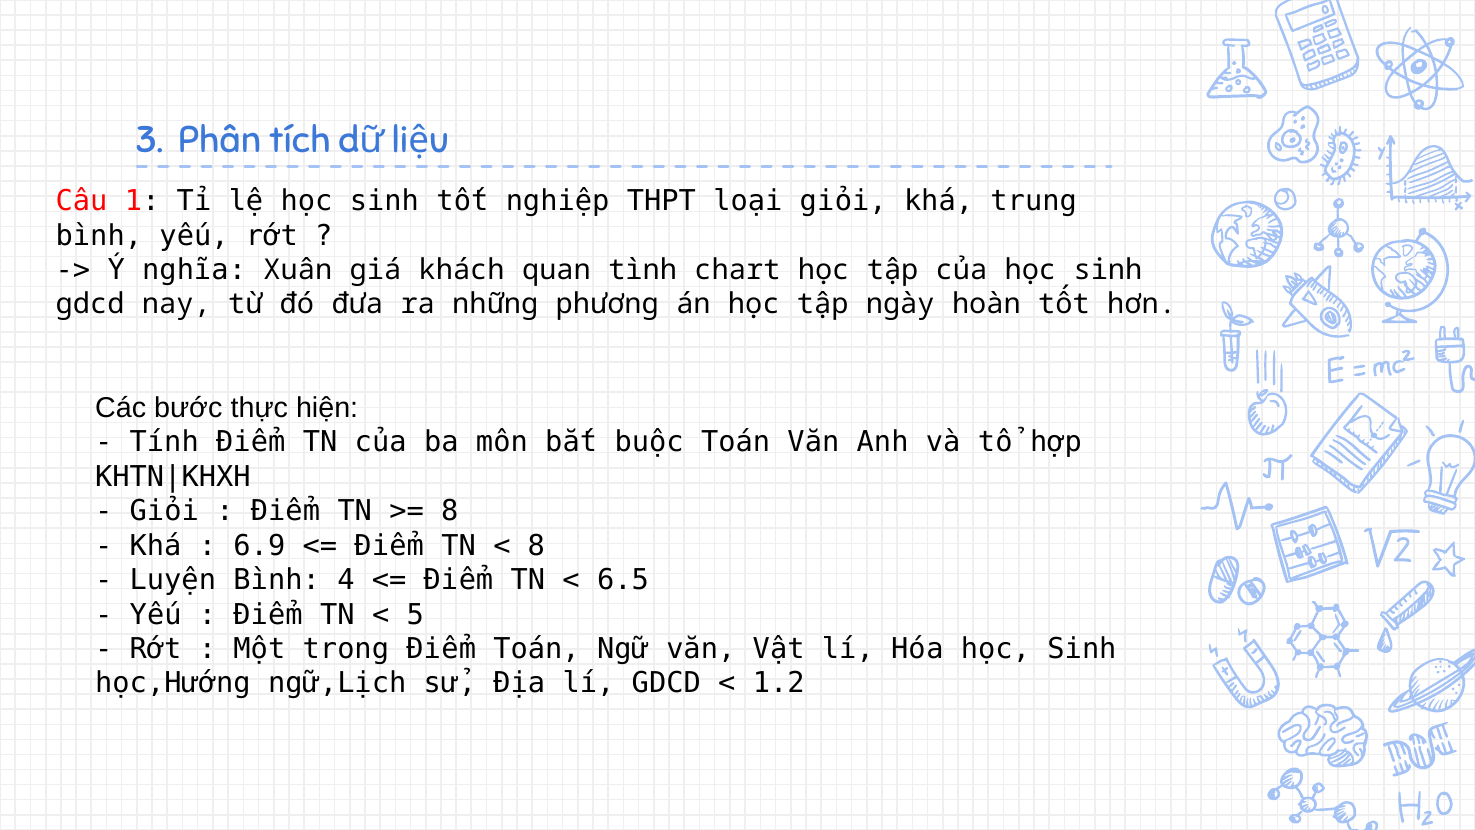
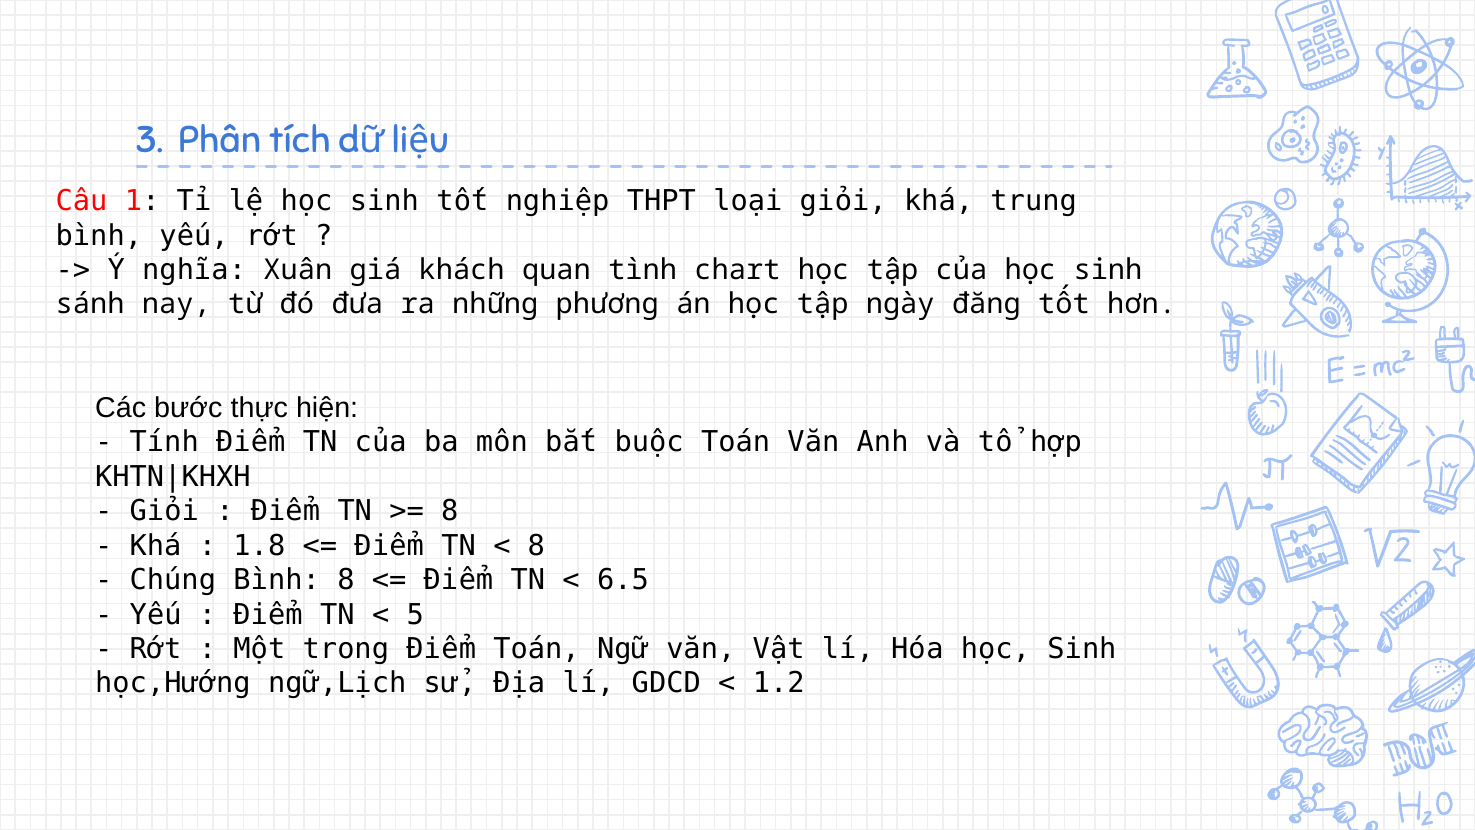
gdcd: gdcd -> sánh (90, 304)
hoàn: hoàn -> đăng (986, 304)
6.9: 6.9 -> 1.8 (259, 546)
Luyện: Luyện -> Chúng (173, 580)
Bình 4: 4 -> 8 (346, 580)
